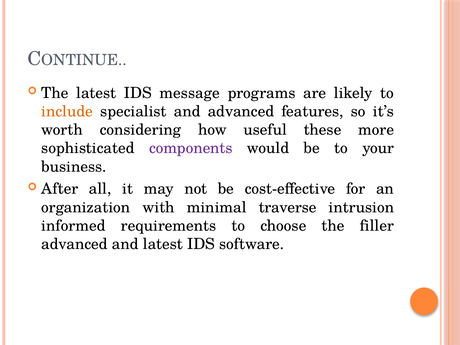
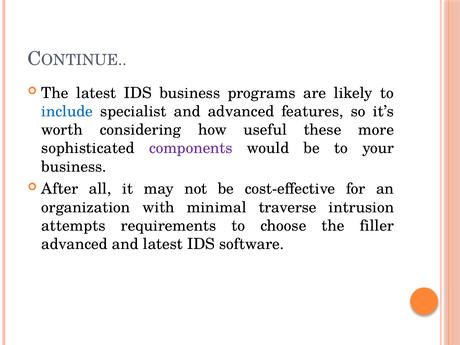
IDS message: message -> business (190, 93)
include colour: orange -> blue (67, 111)
informed: informed -> attempts (73, 226)
